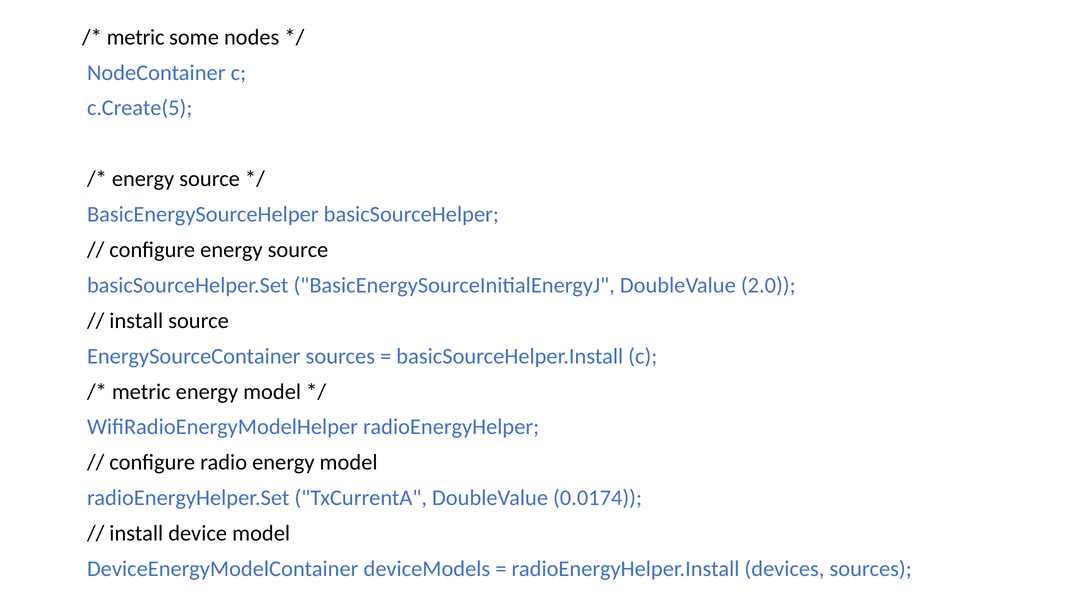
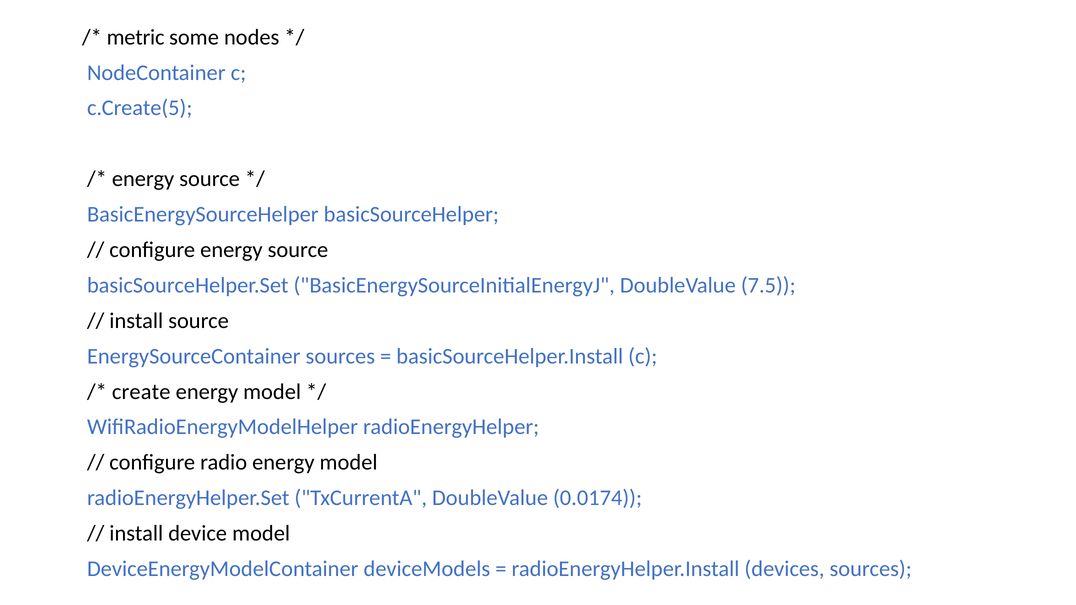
2.0: 2.0 -> 7.5 (768, 285)
metric: metric -> create (141, 392)
